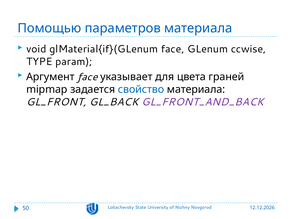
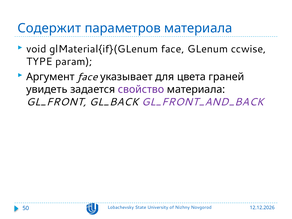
Помощью: Помощью -> Содержит (49, 28)
mipmap: mipmap -> увидеть (47, 89)
свойство colour: blue -> purple (141, 89)
